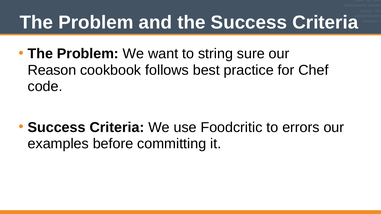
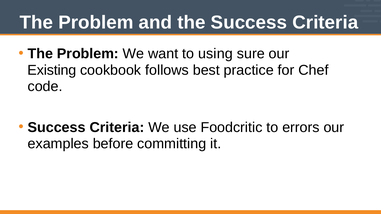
string: string -> using (215, 54)
Reason: Reason -> Existing (52, 70)
